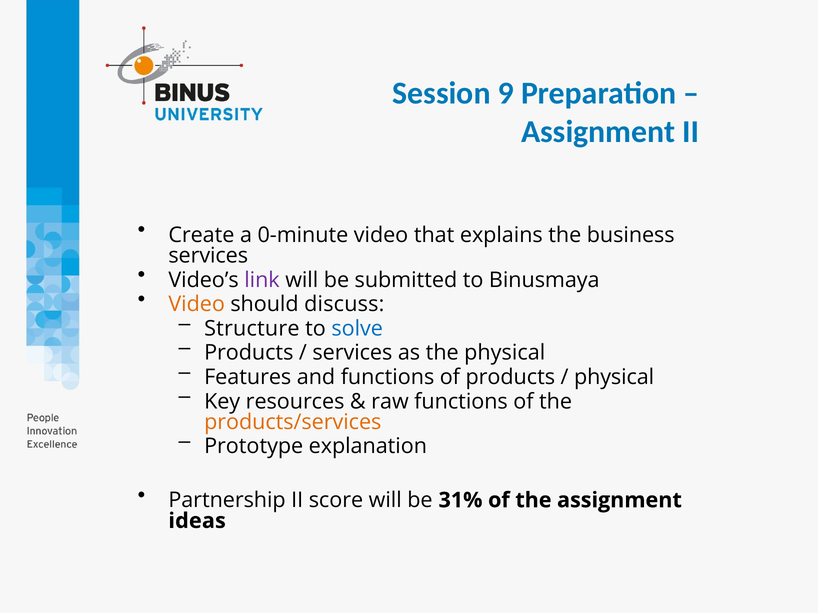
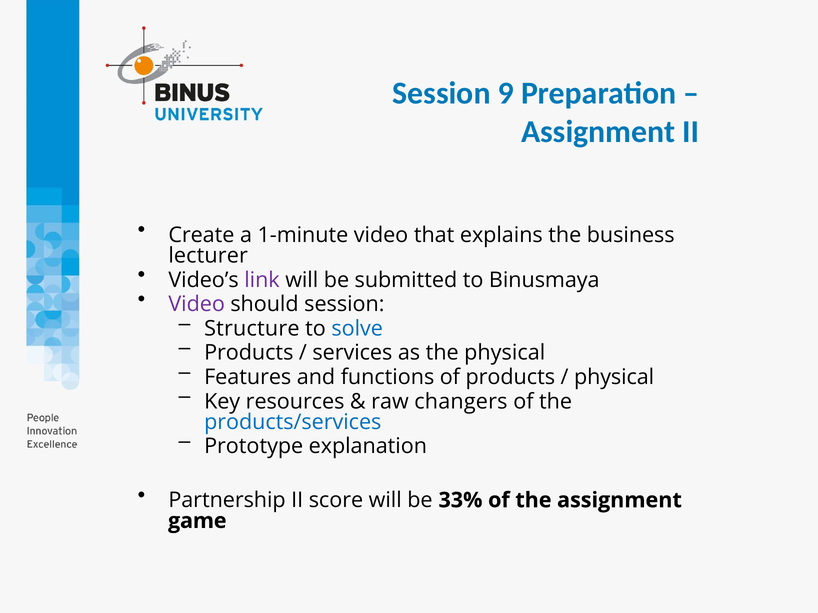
0-minute: 0-minute -> 1-minute (303, 235)
services: services -> lecturer (208, 256)
Video colour: orange -> purple (197, 304)
should discuss: discuss -> session (344, 304)
raw functions: functions -> changers (461, 402)
products/services colour: orange -> blue (293, 422)
31%: 31% -> 33% (460, 501)
ideas: ideas -> game (197, 521)
